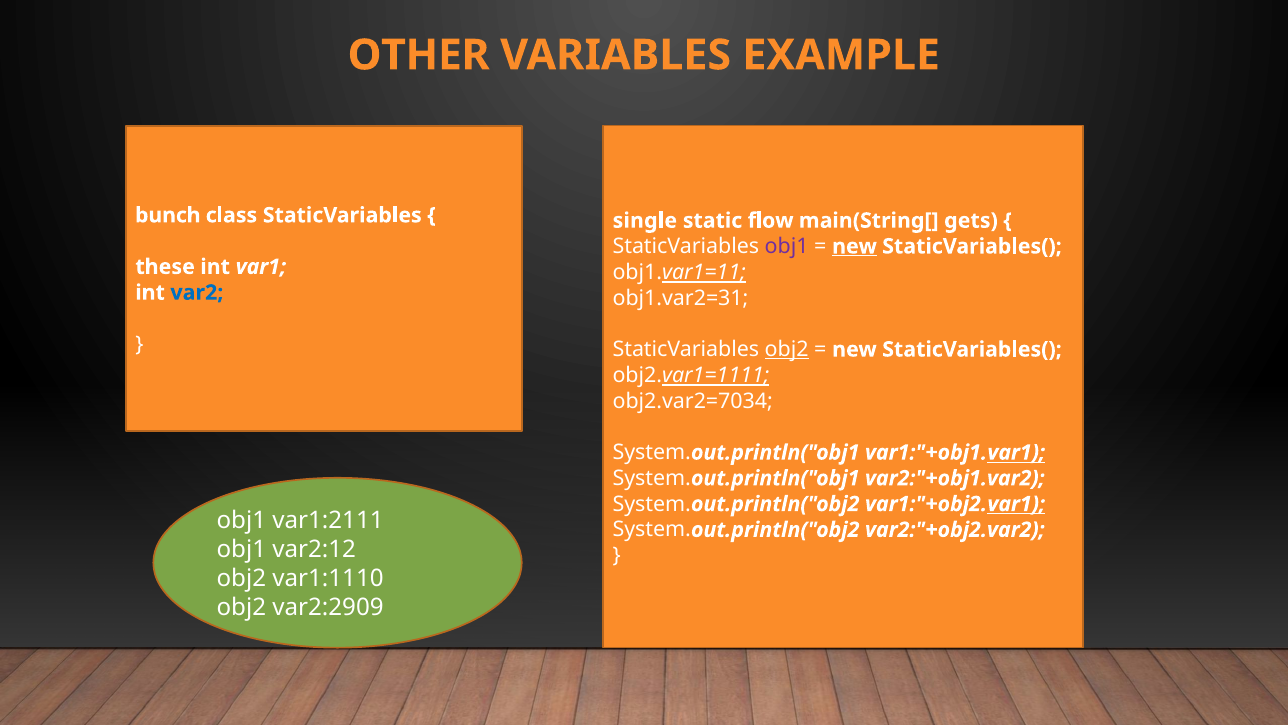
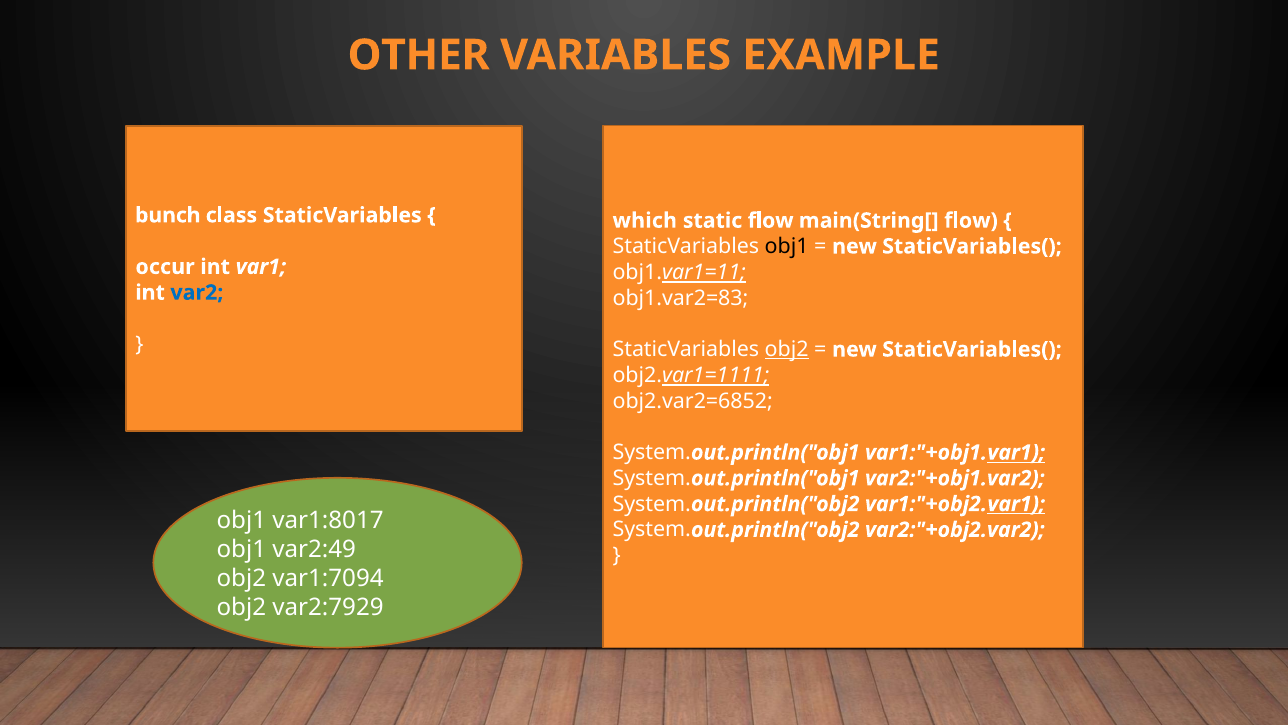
single: single -> which (645, 220)
main(String[ gets: gets -> flow (971, 220)
obj1 colour: purple -> black (787, 246)
new underline: present -> none (855, 246)
these: these -> occur (165, 267)
obj1.var2=31: obj1.var2=31 -> obj1.var2=83 (681, 298)
obj2.var2=7034: obj2.var2=7034 -> obj2.var2=6852 (693, 401)
var1:2111: var1:2111 -> var1:8017 (328, 521)
var2:12: var2:12 -> var2:49 (314, 550)
var1:1110: var1:1110 -> var1:7094 (328, 579)
var2:2909: var2:2909 -> var2:7929 (328, 607)
